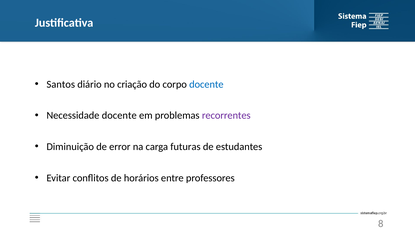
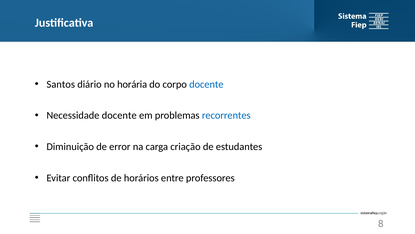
criação: criação -> horária (132, 84)
recorrentes colour: purple -> blue (226, 115)
futuras: futuras -> criação (185, 146)
